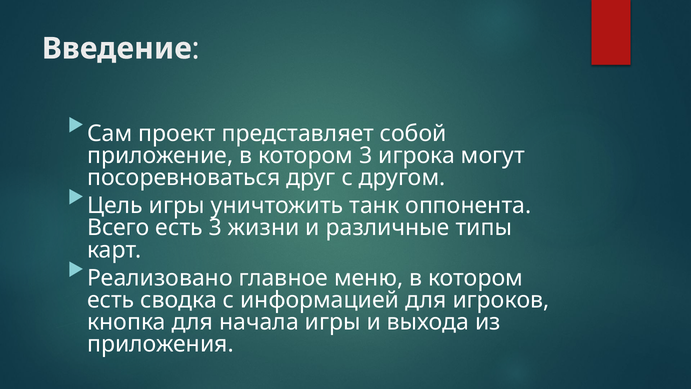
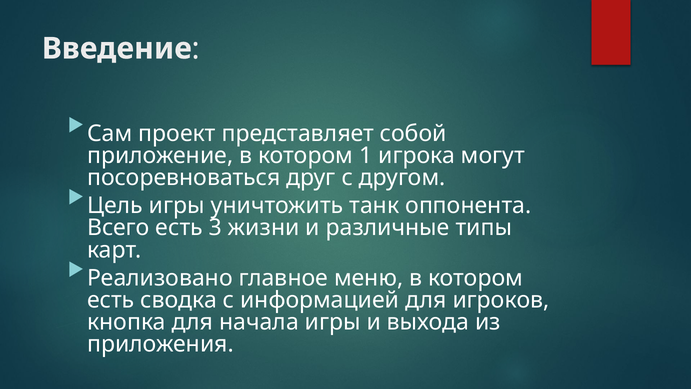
котором 3: 3 -> 1 (366, 156)
